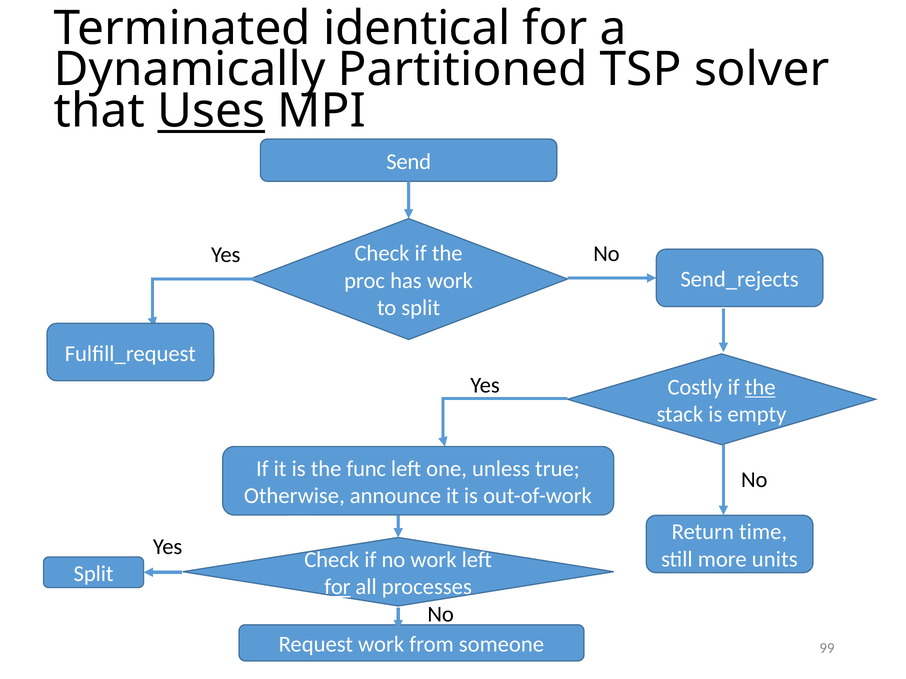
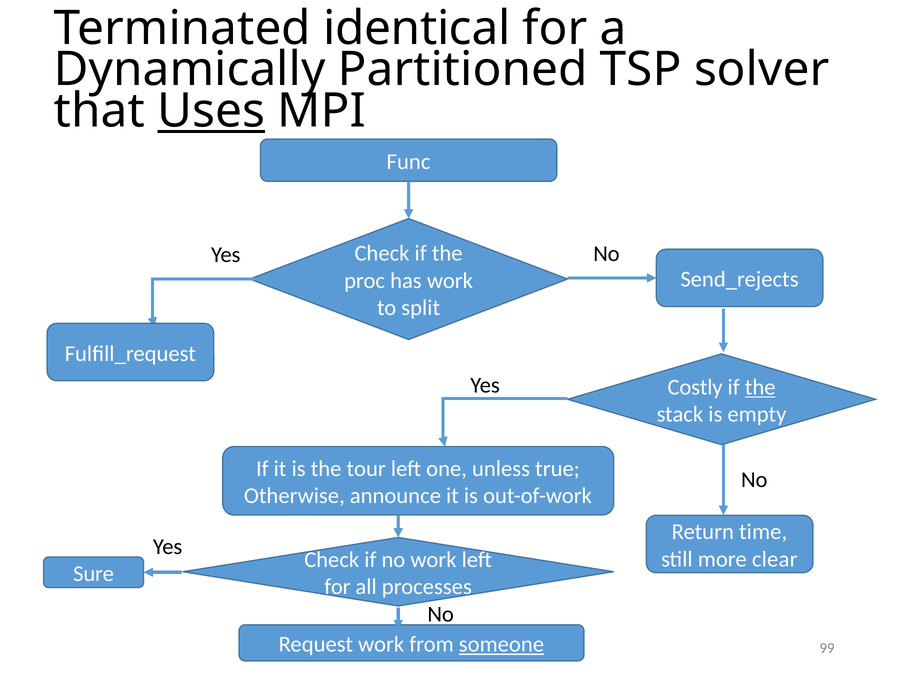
Send: Send -> Func (409, 162)
func: func -> tour (366, 469)
units: units -> clear (775, 560)
Split: Split -> Sure (94, 574)
for underline: present -> none (337, 587)
someone underline: none -> present (501, 645)
